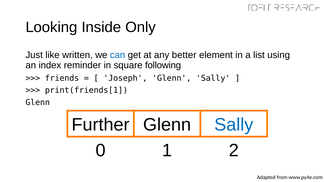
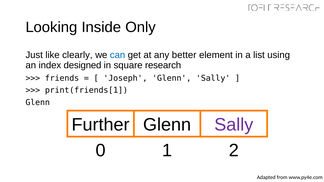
written: written -> clearly (77, 55)
reminder: reminder -> designed (82, 65)
following: following -> research (163, 65)
Sally colour: blue -> purple (234, 125)
